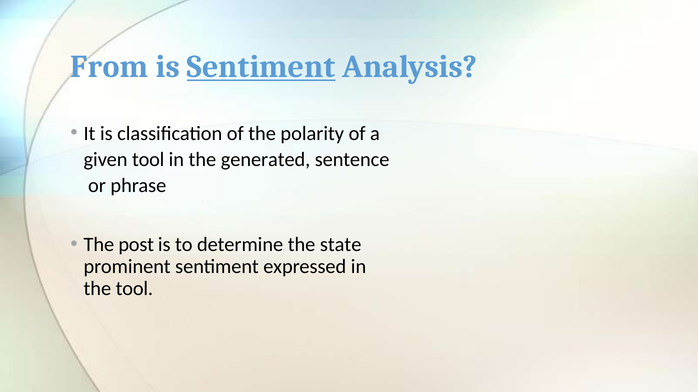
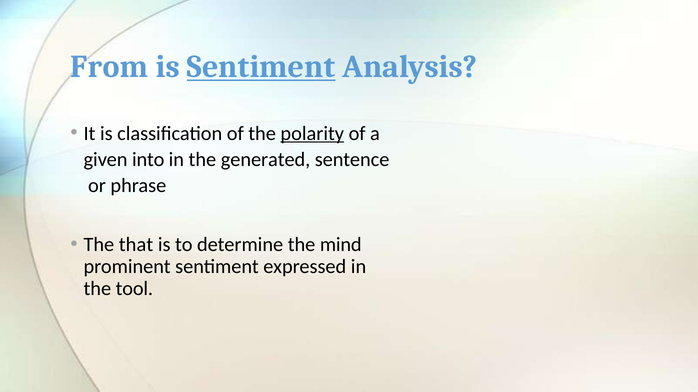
polarity underline: none -> present (312, 134)
given tool: tool -> into (148, 160)
post: post -> that (136, 245)
state: state -> mind (341, 245)
